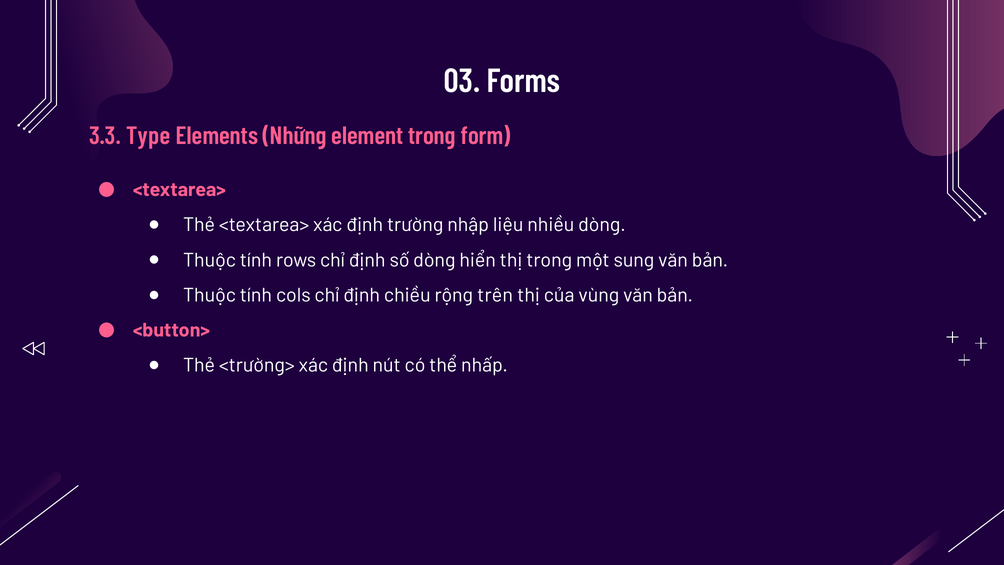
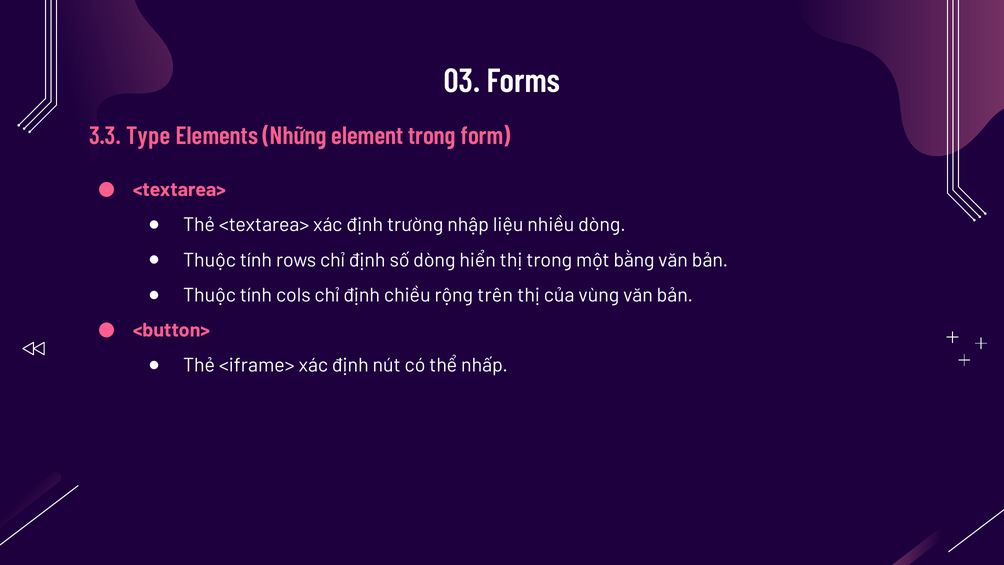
sung: sung -> bằng (634, 260)
<trường>: <trường> -> <iframe> (257, 365)
